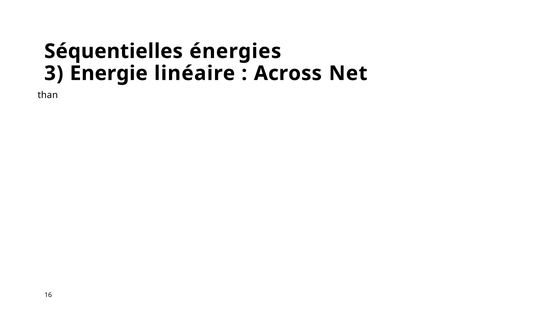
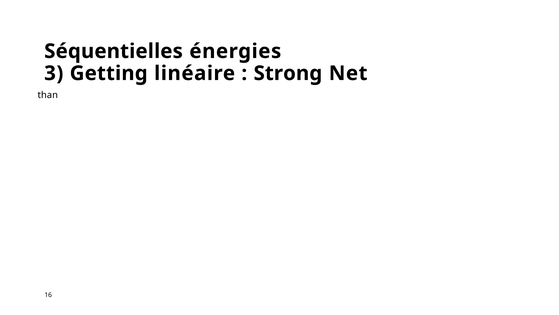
Energie: Energie -> Getting (109, 73)
Across: Across -> Strong (288, 73)
